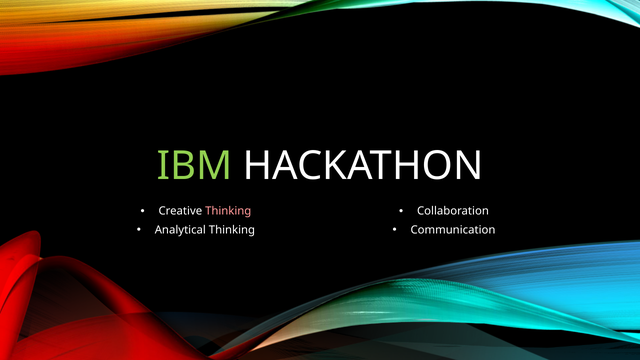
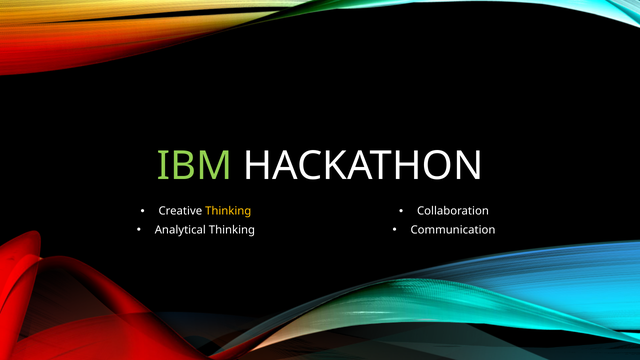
Thinking colour: pink -> yellow (228, 211)
